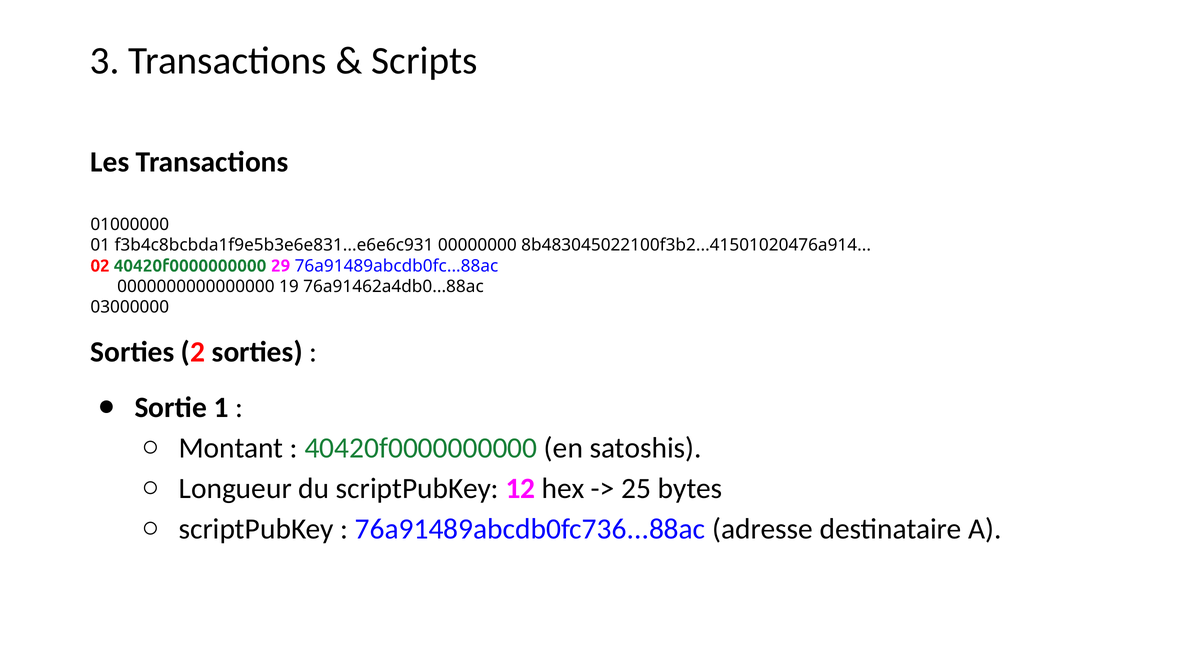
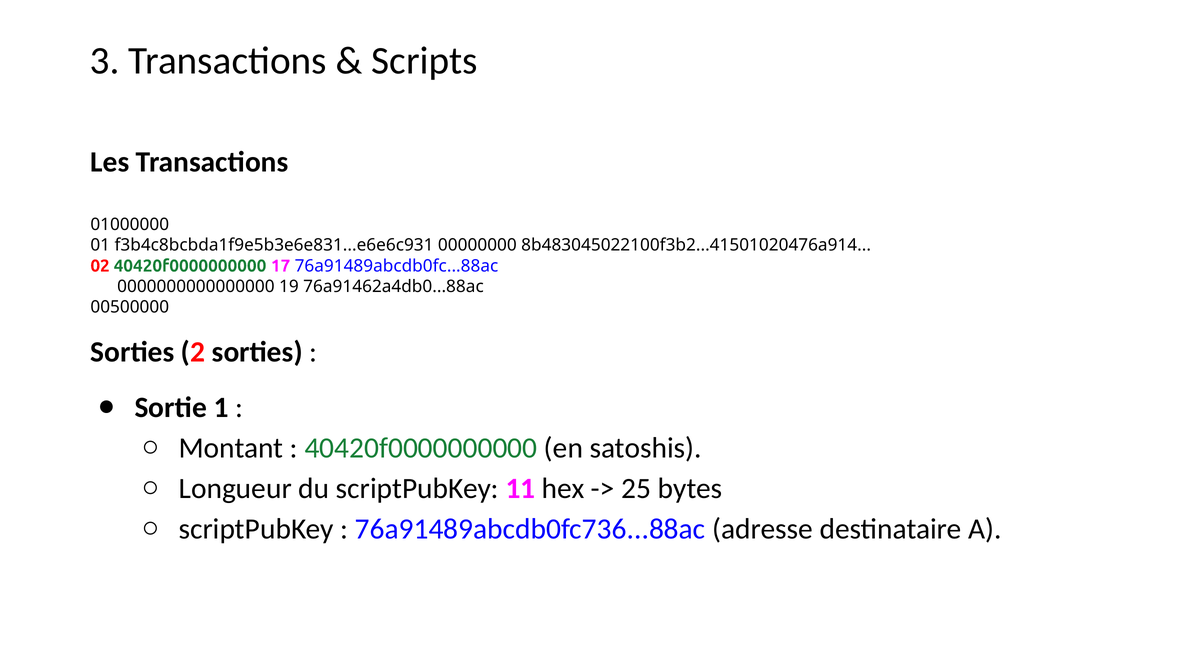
29: 29 -> 17 (281, 266)
03000000: 03000000 -> 00500000 (130, 307)
12: 12 -> 11 (520, 489)
